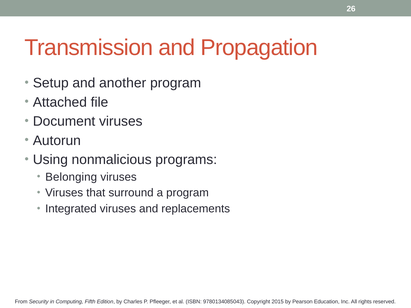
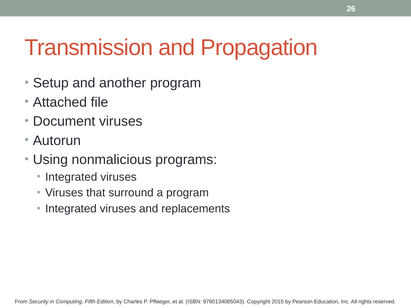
Belonging: Belonging -> Integrated (71, 177)
